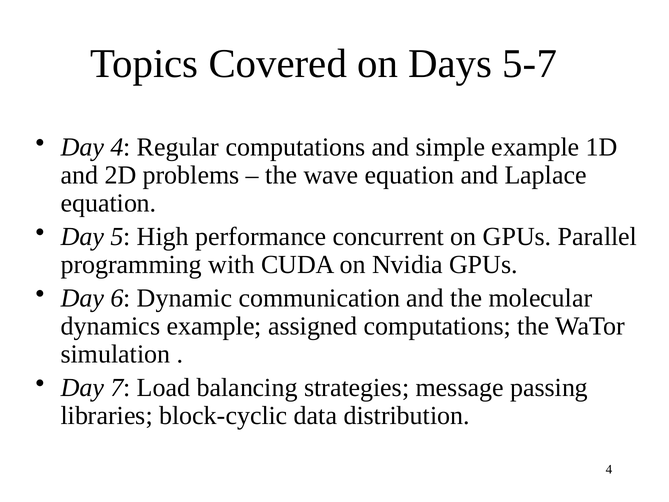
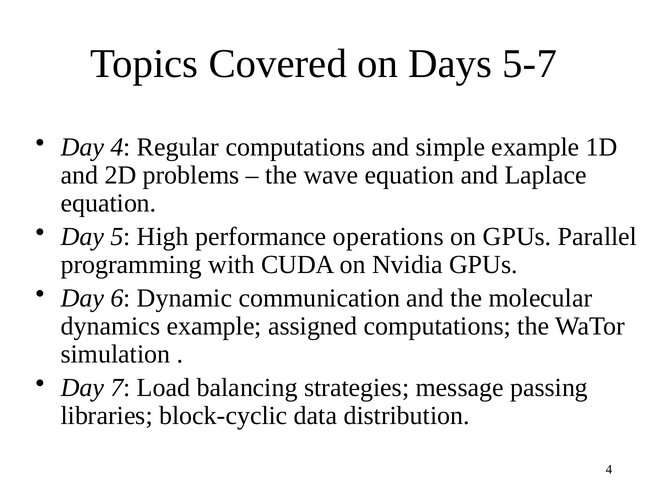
concurrent: concurrent -> operations (388, 237)
